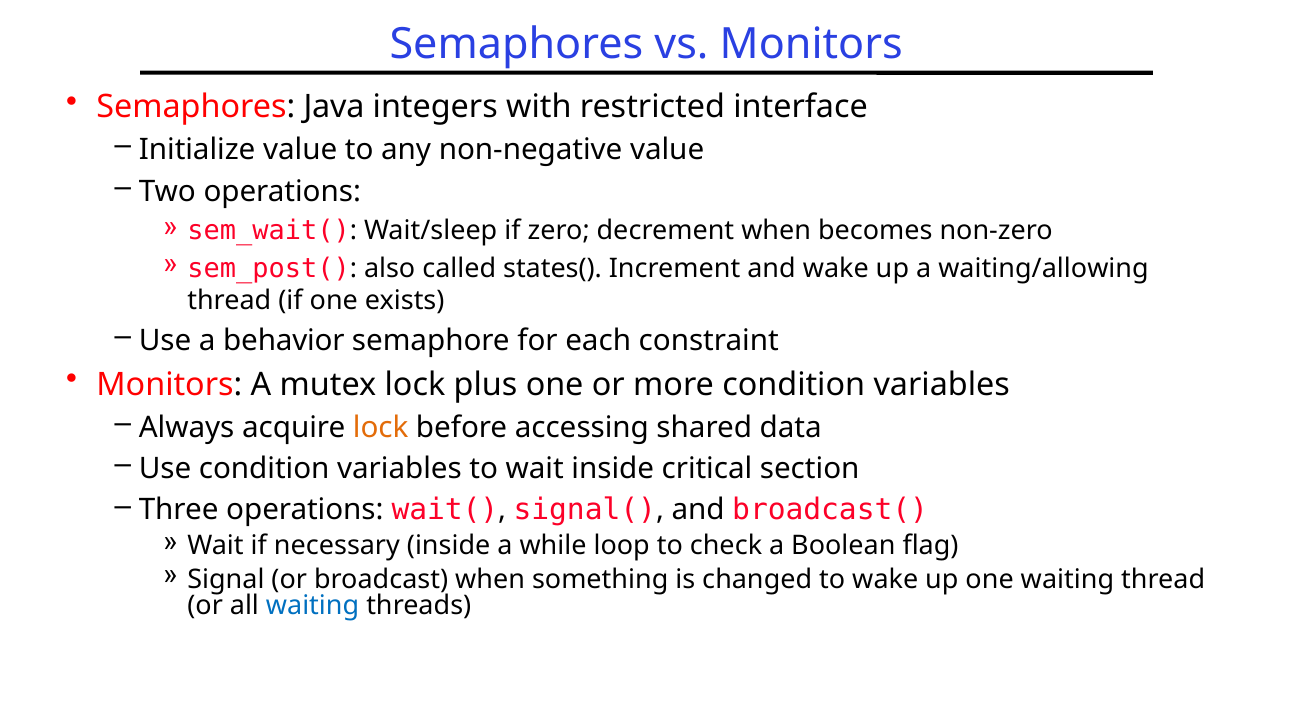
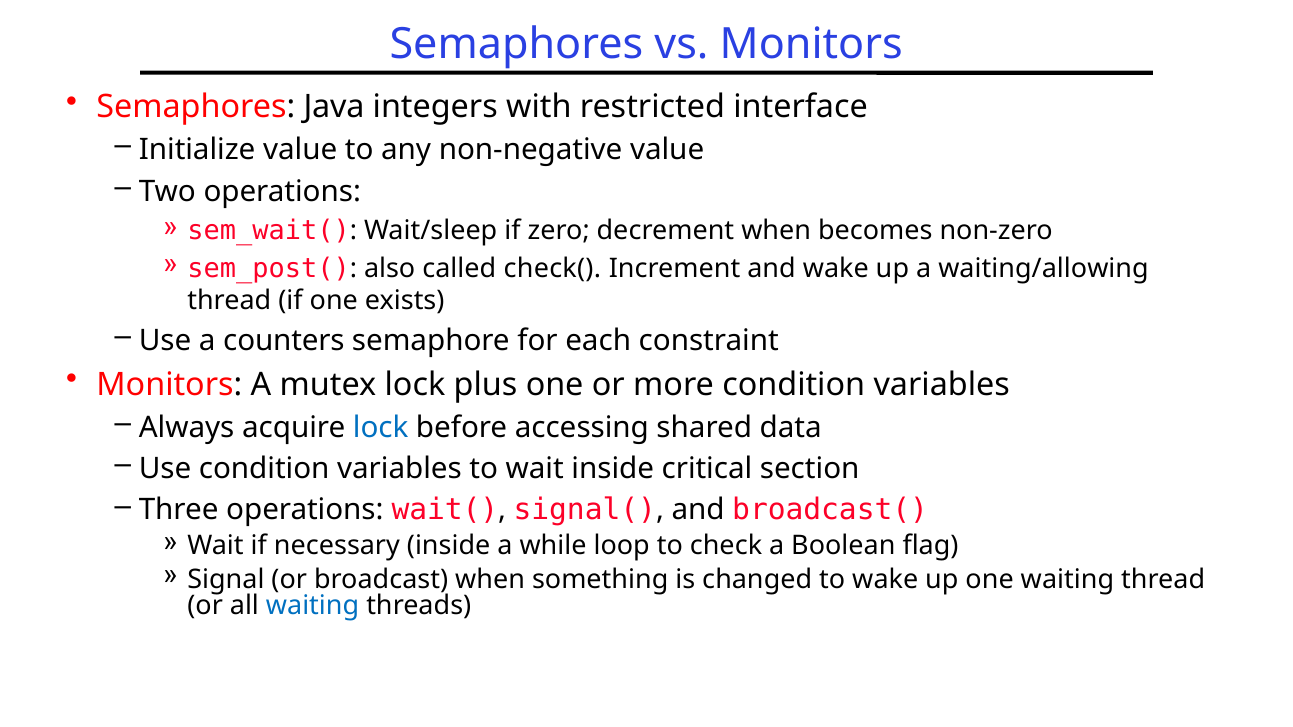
states(: states( -> check( (552, 268)
behavior: behavior -> counters (284, 341)
lock colour: orange -> blue (381, 427)
